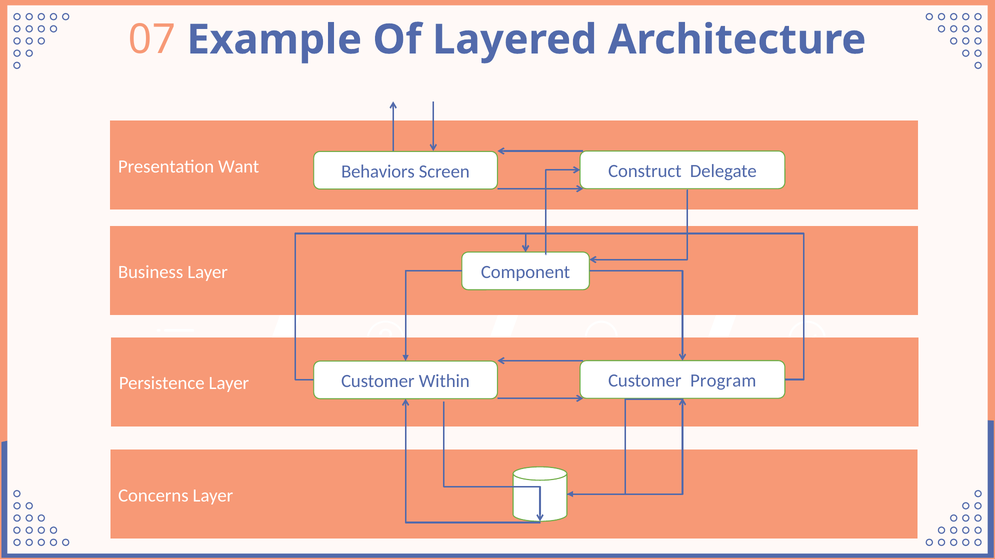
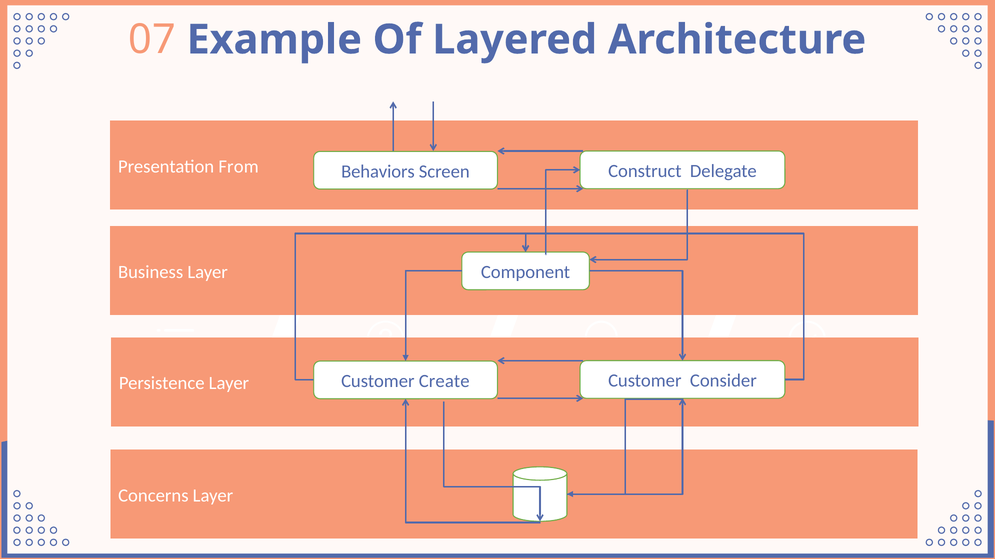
Want: Want -> From (239, 167)
Within: Within -> Create (444, 382)
Program: Program -> Consider (723, 381)
